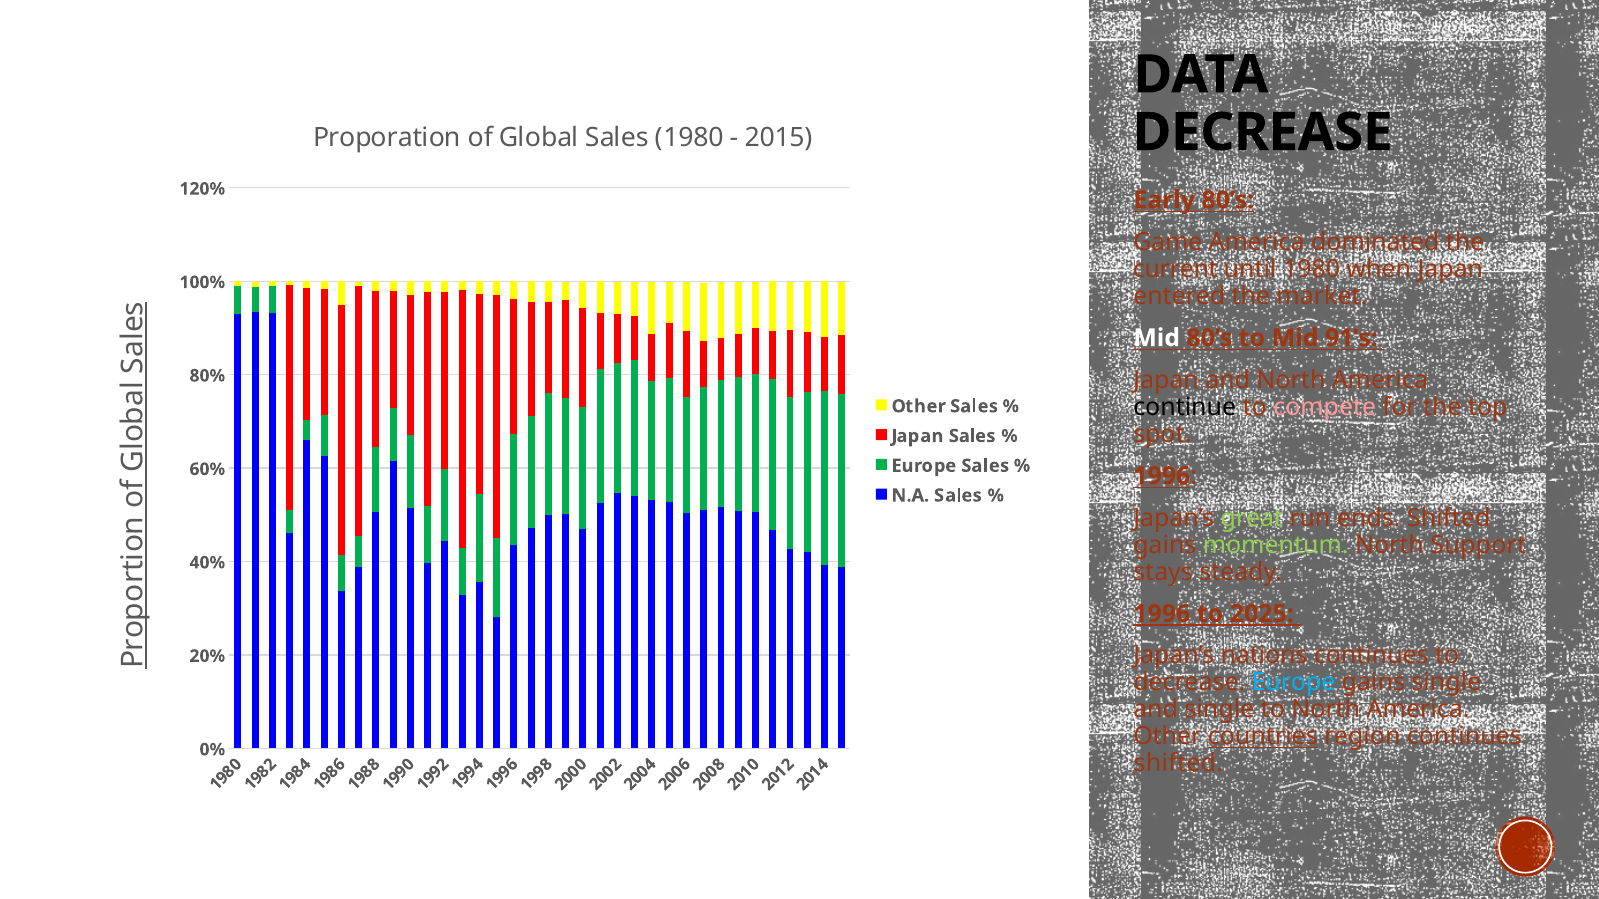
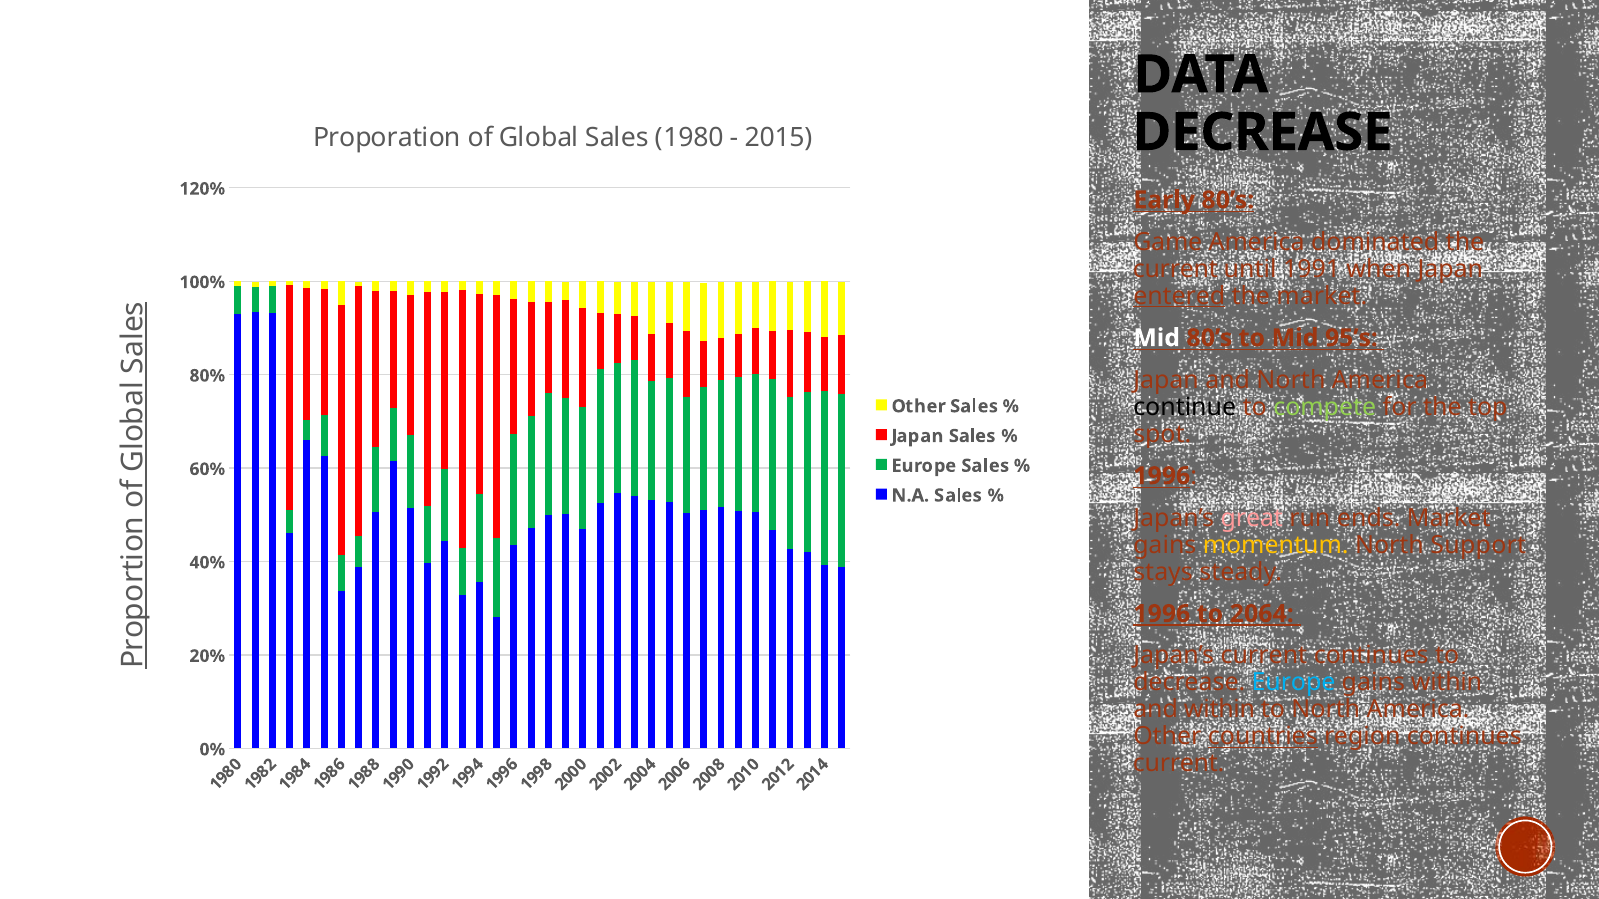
until 1980: 1980 -> 1991 (1312, 269)
entered underline: none -> present (1179, 296)
91’s: 91’s -> 95’s (1351, 338)
compete colour: pink -> light green (1325, 407)
great colour: light green -> pink (1252, 518)
ends Shifted: Shifted -> Market (1449, 518)
momentum colour: light green -> yellow (1276, 545)
2025: 2025 -> 2064 (1262, 614)
Japan’s nations: nations -> current (1264, 656)
gains single: single -> within (1446, 683)
and single: single -> within (1220, 710)
shifted: shifted -> current (1179, 764)
